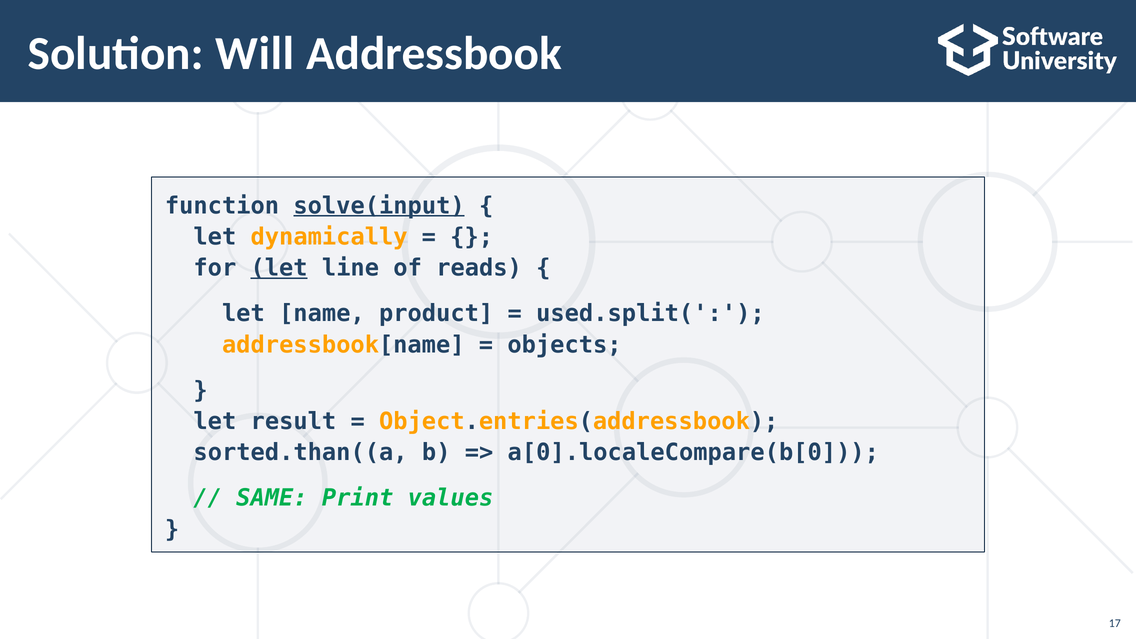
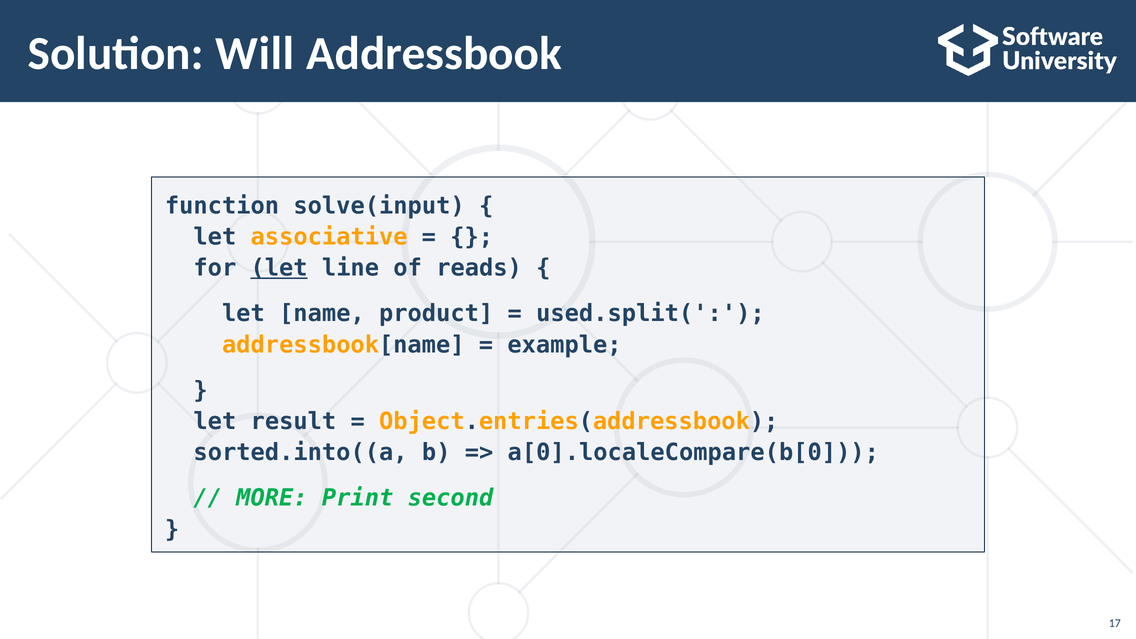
solve(input underline: present -> none (379, 206)
dynamically: dynamically -> associative (329, 237)
objects: objects -> example (564, 345)
sorted.than((a: sorted.than((a -> sorted.into((a (301, 453)
SAME: SAME -> MORE (272, 498)
values: values -> second (450, 498)
